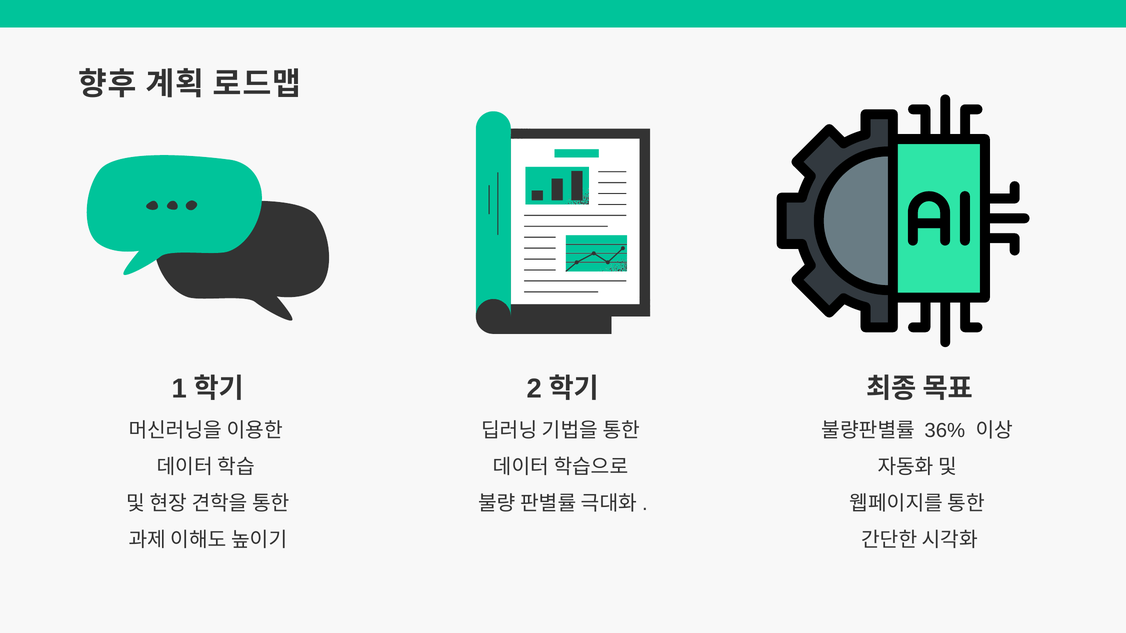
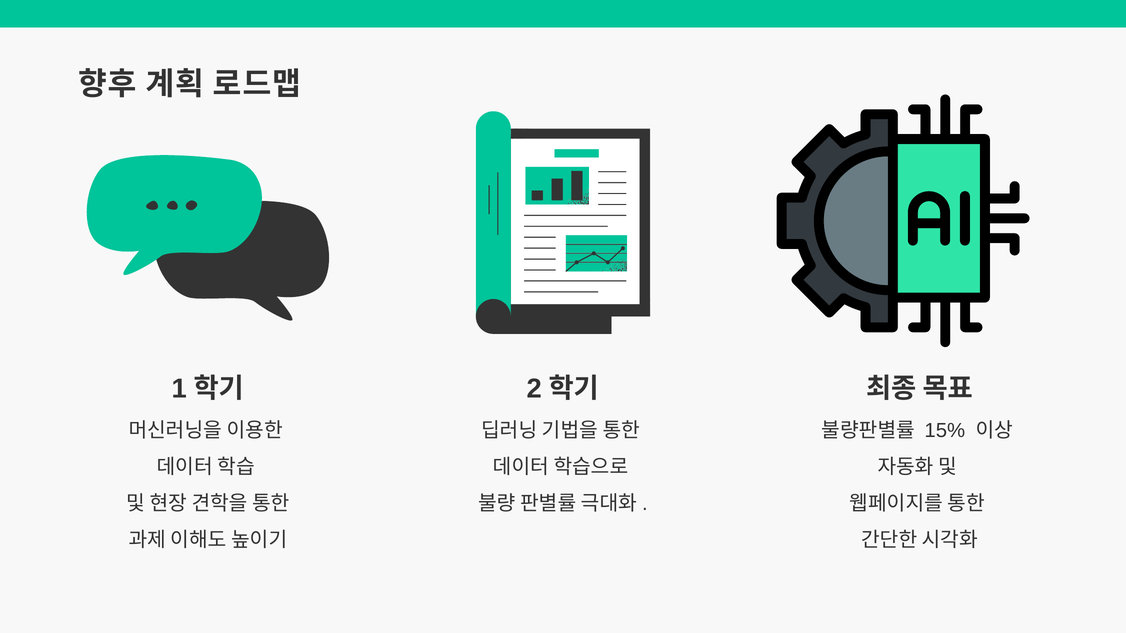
36%: 36% -> 15% (945, 431)
